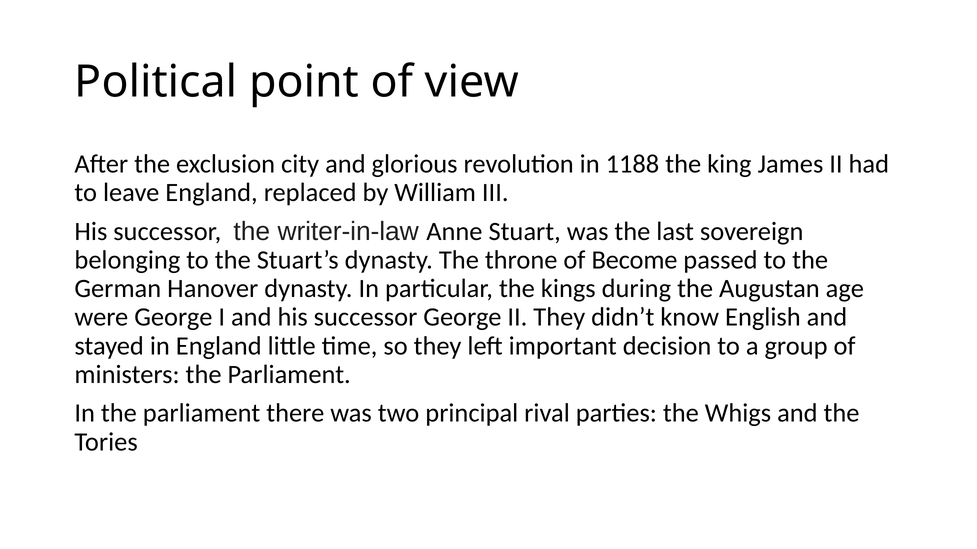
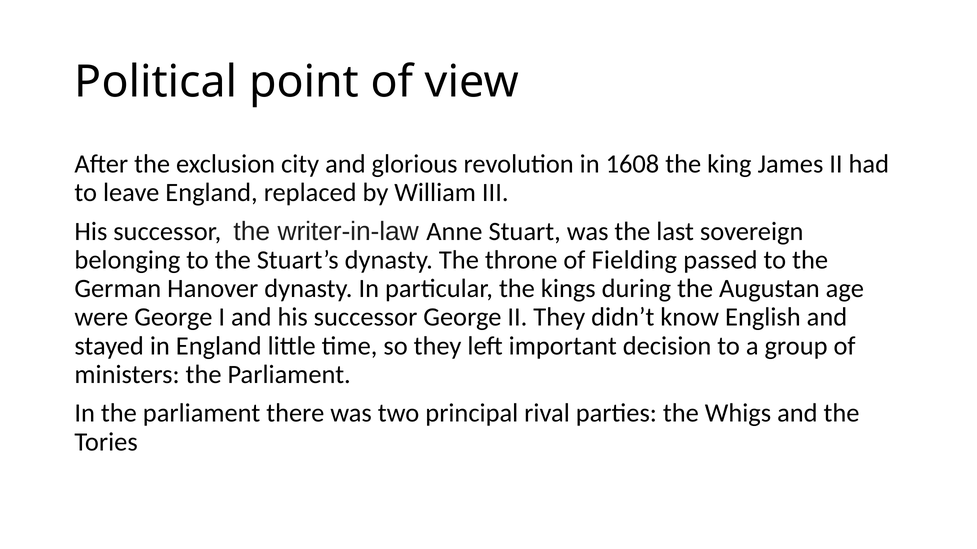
1188: 1188 -> 1608 (632, 164)
Become: Become -> Fielding (634, 260)
